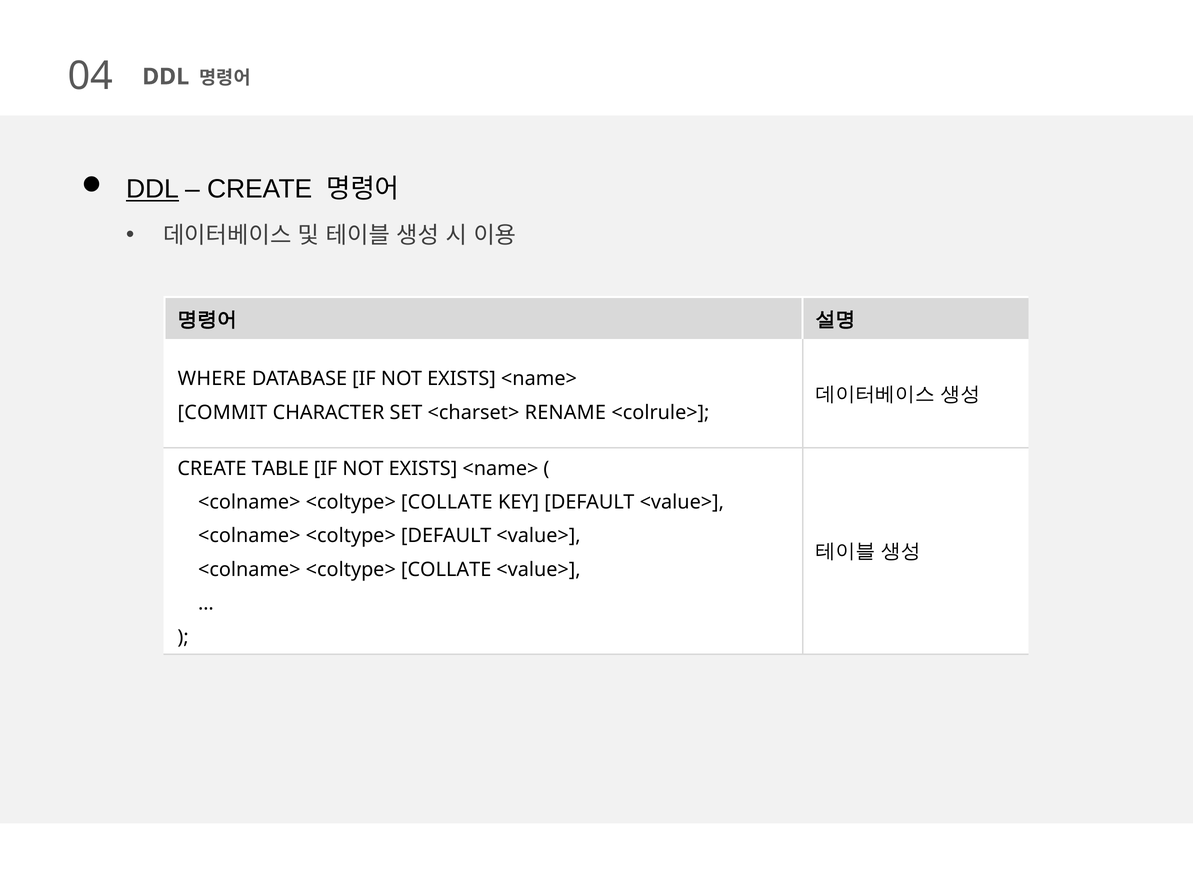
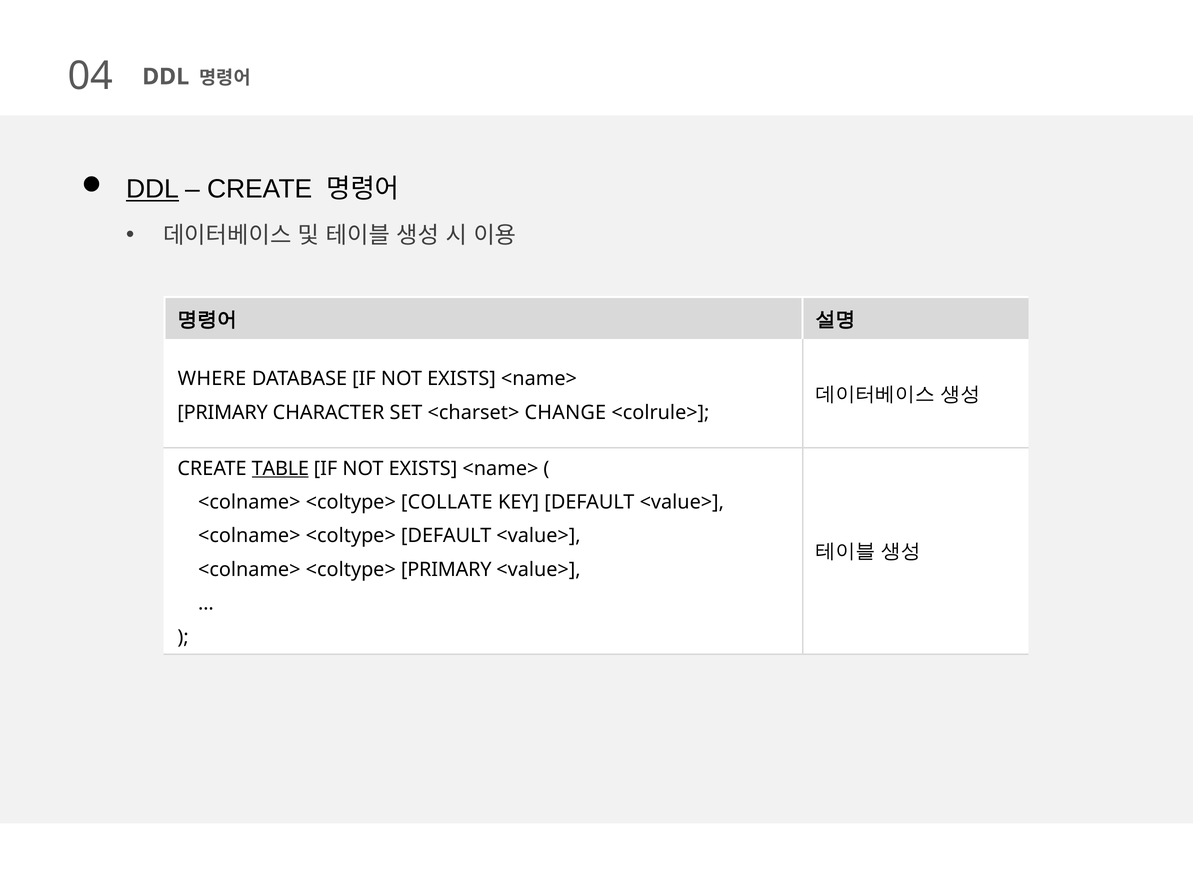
COMMIT: COMMIT -> PRIMARY (223, 412)
RENAME: RENAME -> CHANGE (565, 412)
TABLE underline: none -> present (280, 468)
COLLATE: COLLATE -> PRIMARY (446, 569)
